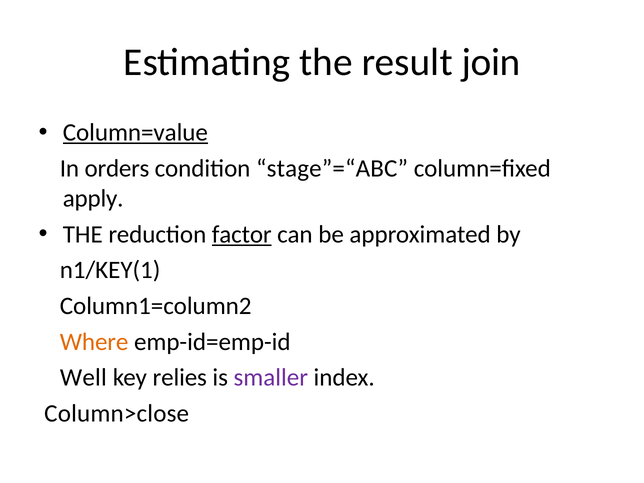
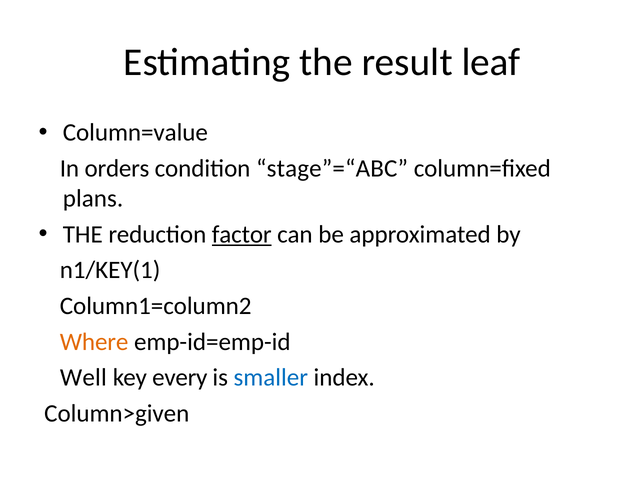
join: join -> leaf (491, 62)
Column=value underline: present -> none (135, 133)
apply: apply -> plans (93, 199)
relies: relies -> every (180, 378)
smaller colour: purple -> blue (271, 378)
Column>close: Column>close -> Column>given (117, 413)
